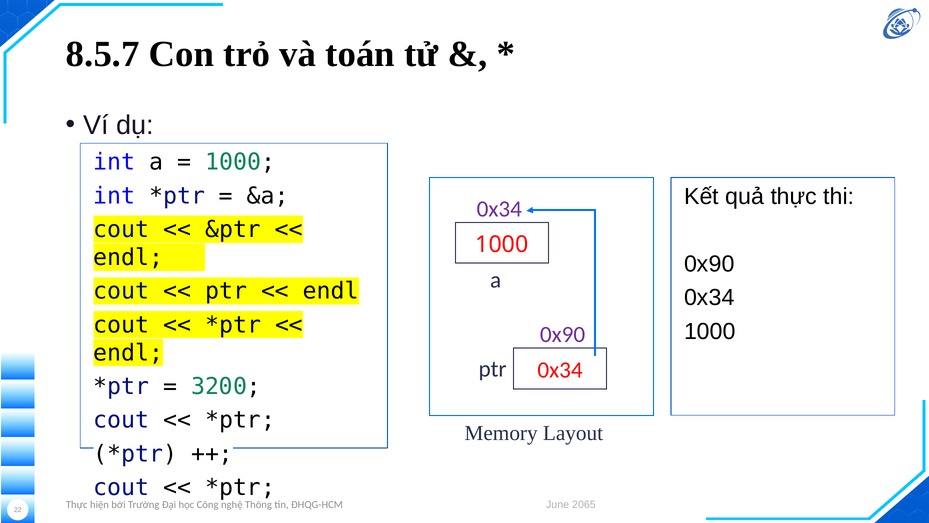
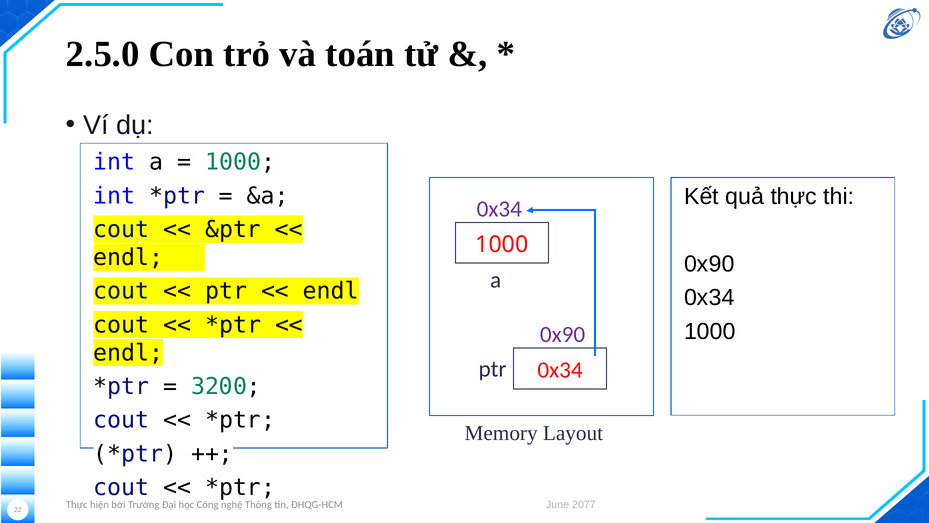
8.5.7: 8.5.7 -> 2.5.0 (103, 54)
2065: 2065 -> 2077 (584, 504)
